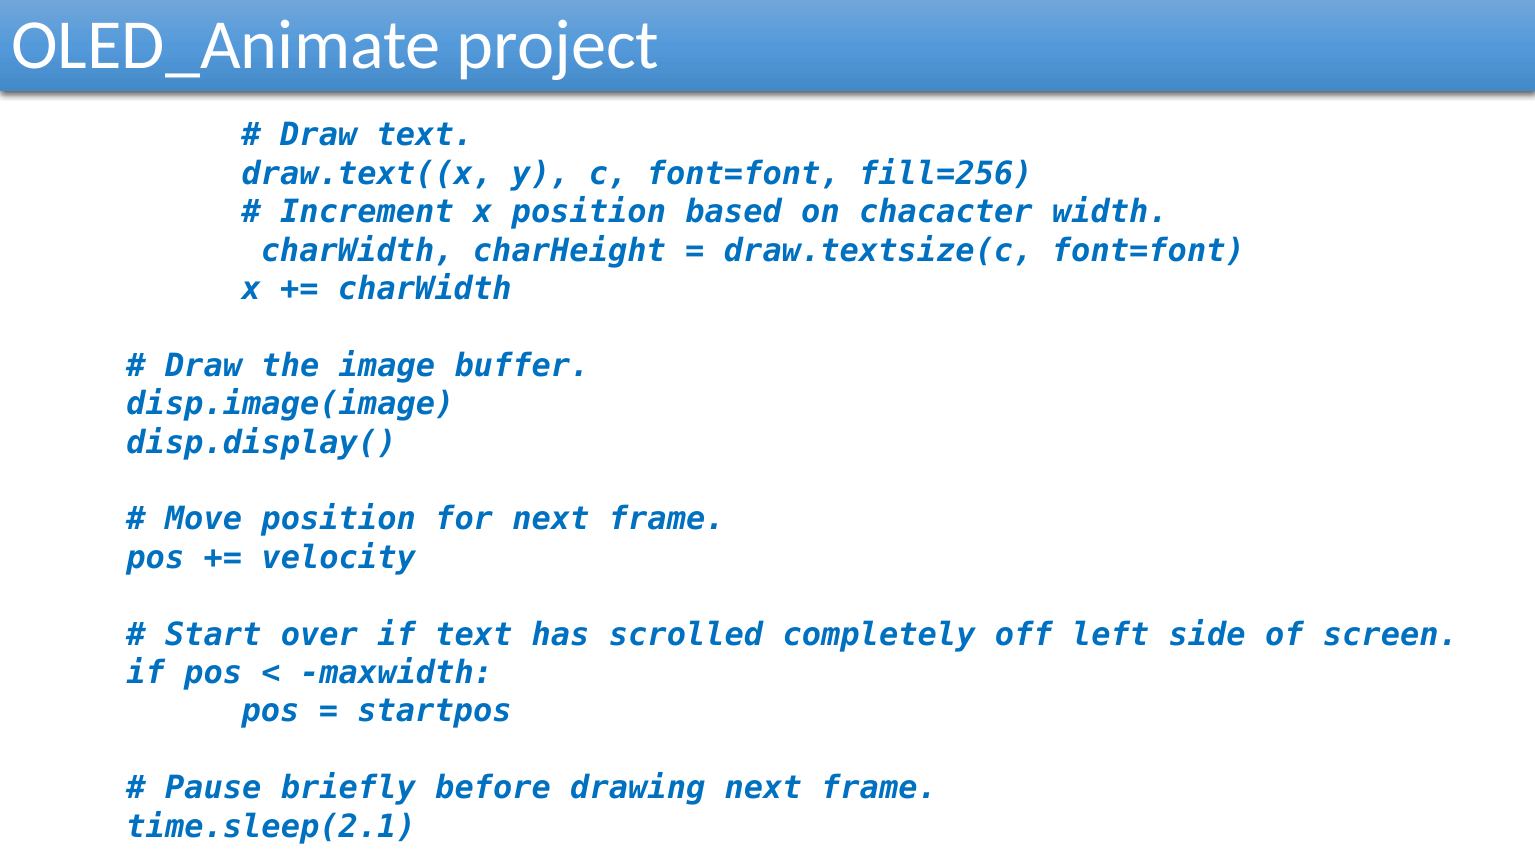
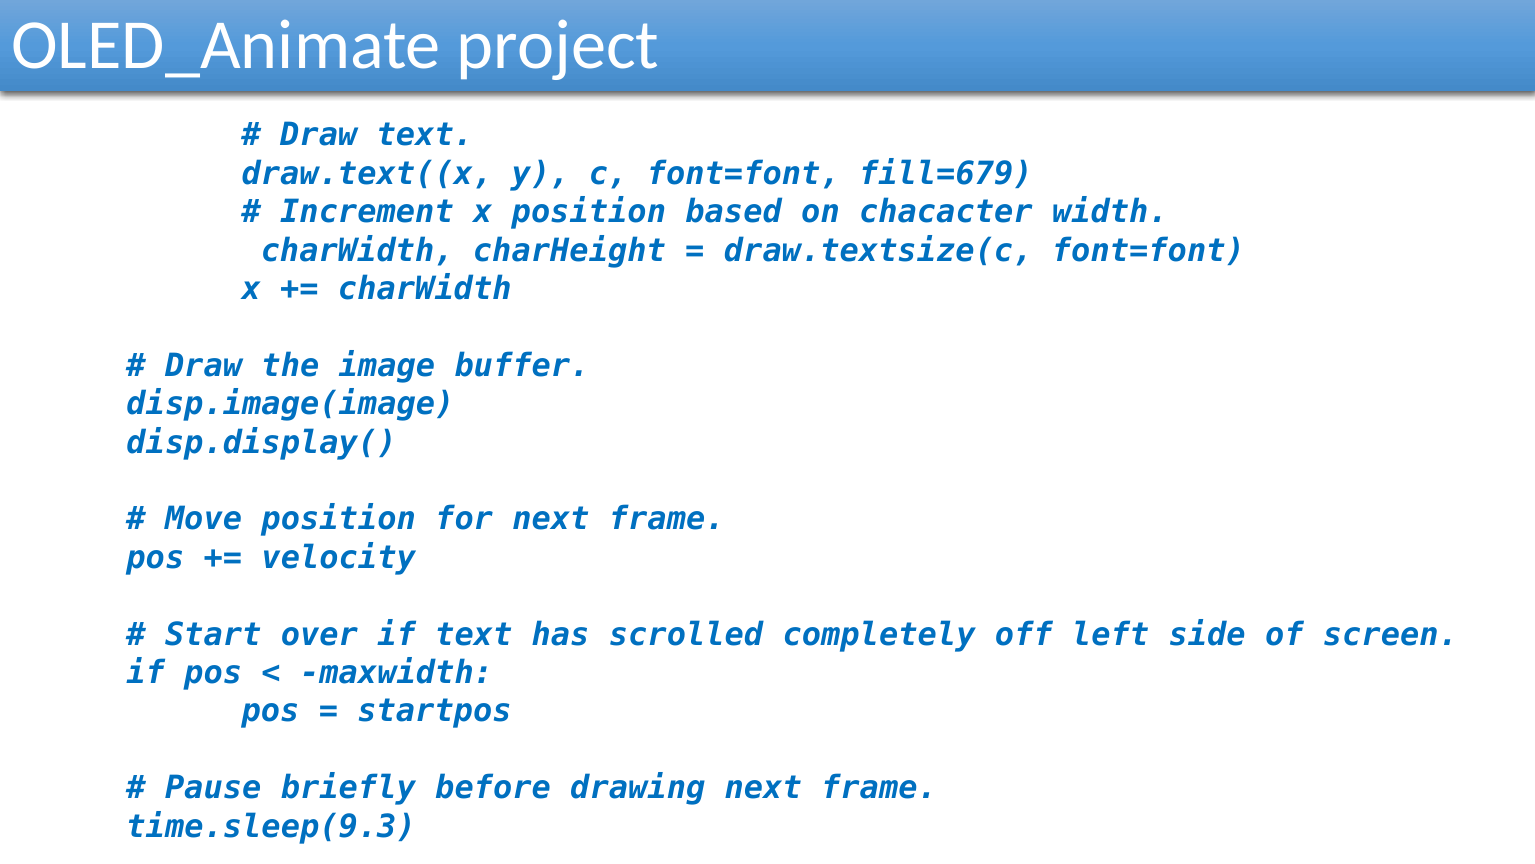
fill=256: fill=256 -> fill=679 (946, 174)
time.sleep(2.1: time.sleep(2.1 -> time.sleep(9.3 (271, 826)
